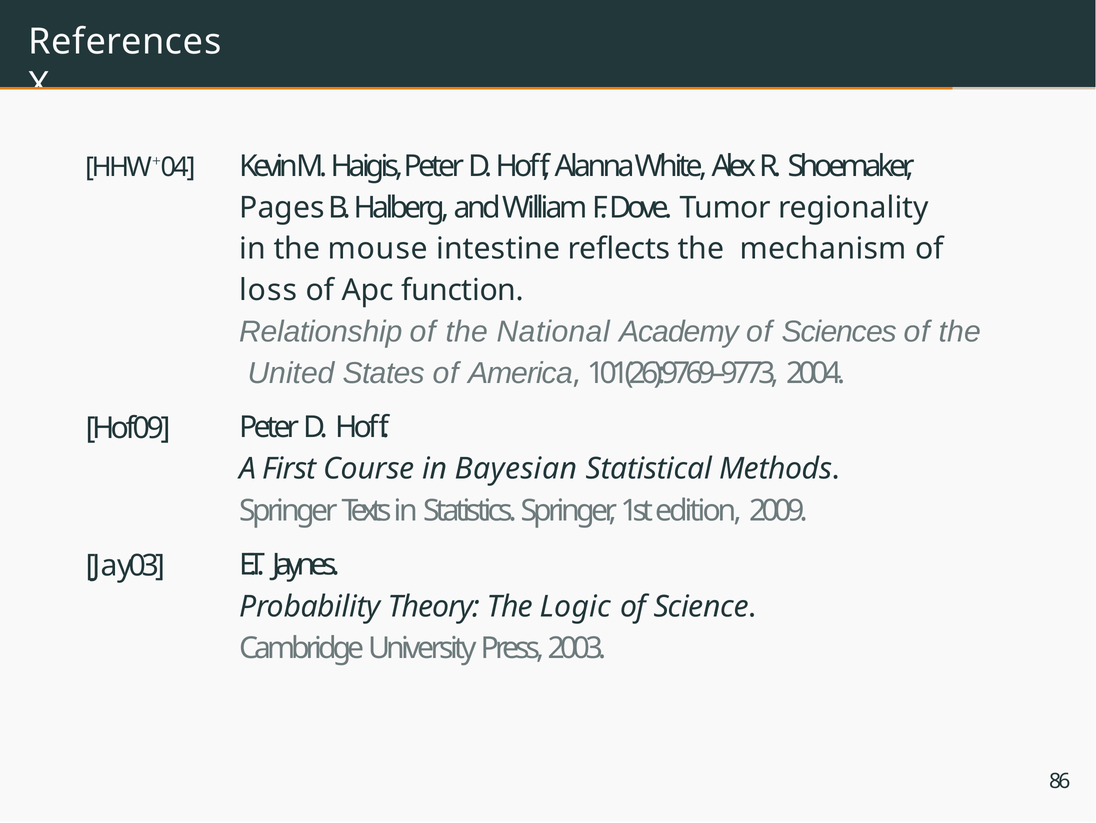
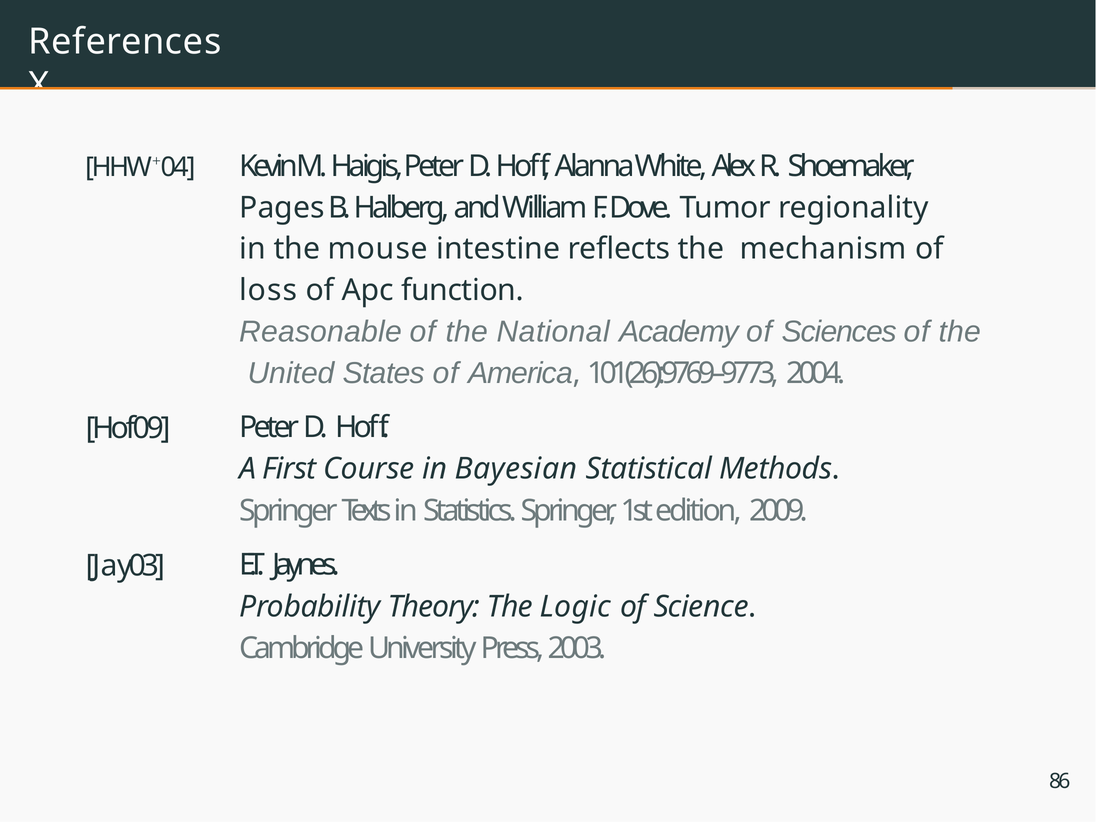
Relationship: Relationship -> Reasonable (321, 332)
